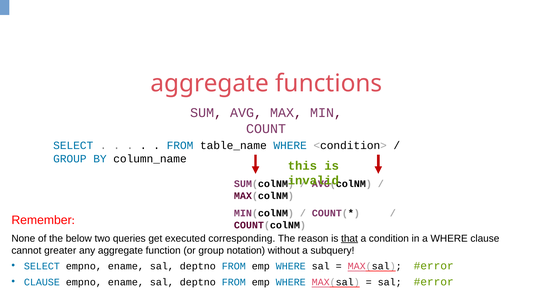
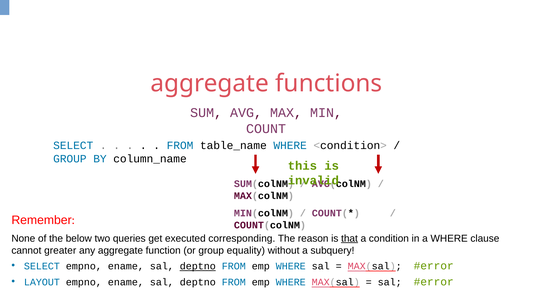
notation: notation -> equality (246, 250)
deptno underline: none -> present (198, 266)
CLAUSE: CLAUSE -> LAYOUT (42, 282)
